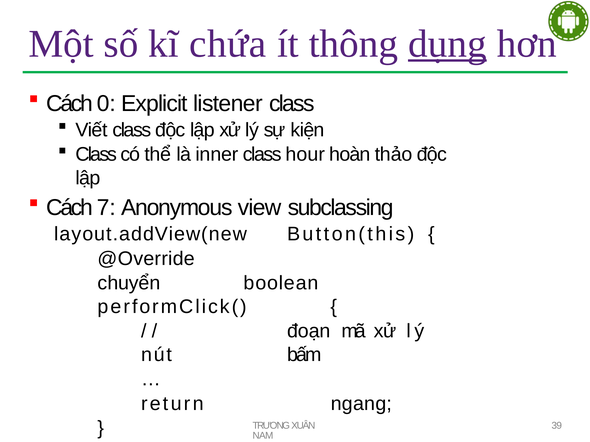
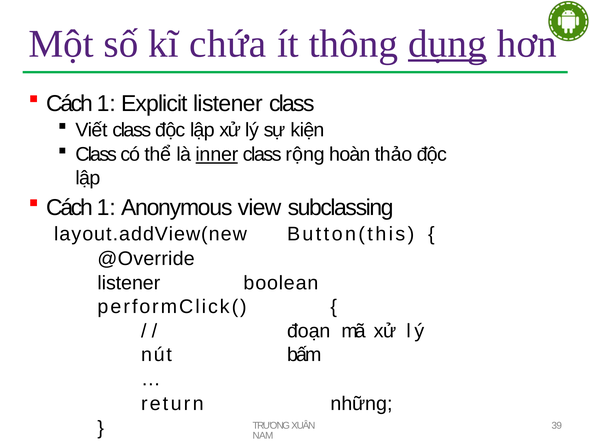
0: 0 -> 1 (106, 104)
inner underline: none -> present (217, 155)
hour: hour -> rộng (305, 155)
7: 7 -> 1 (106, 208)
chuyển: chuyển -> listener (129, 283)
ngang: ngang -> những (362, 404)
